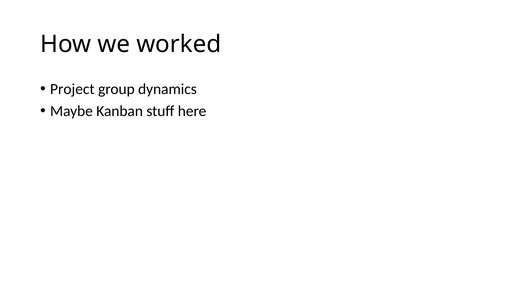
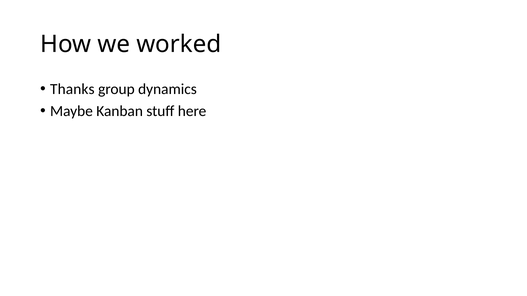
Project: Project -> Thanks (72, 89)
